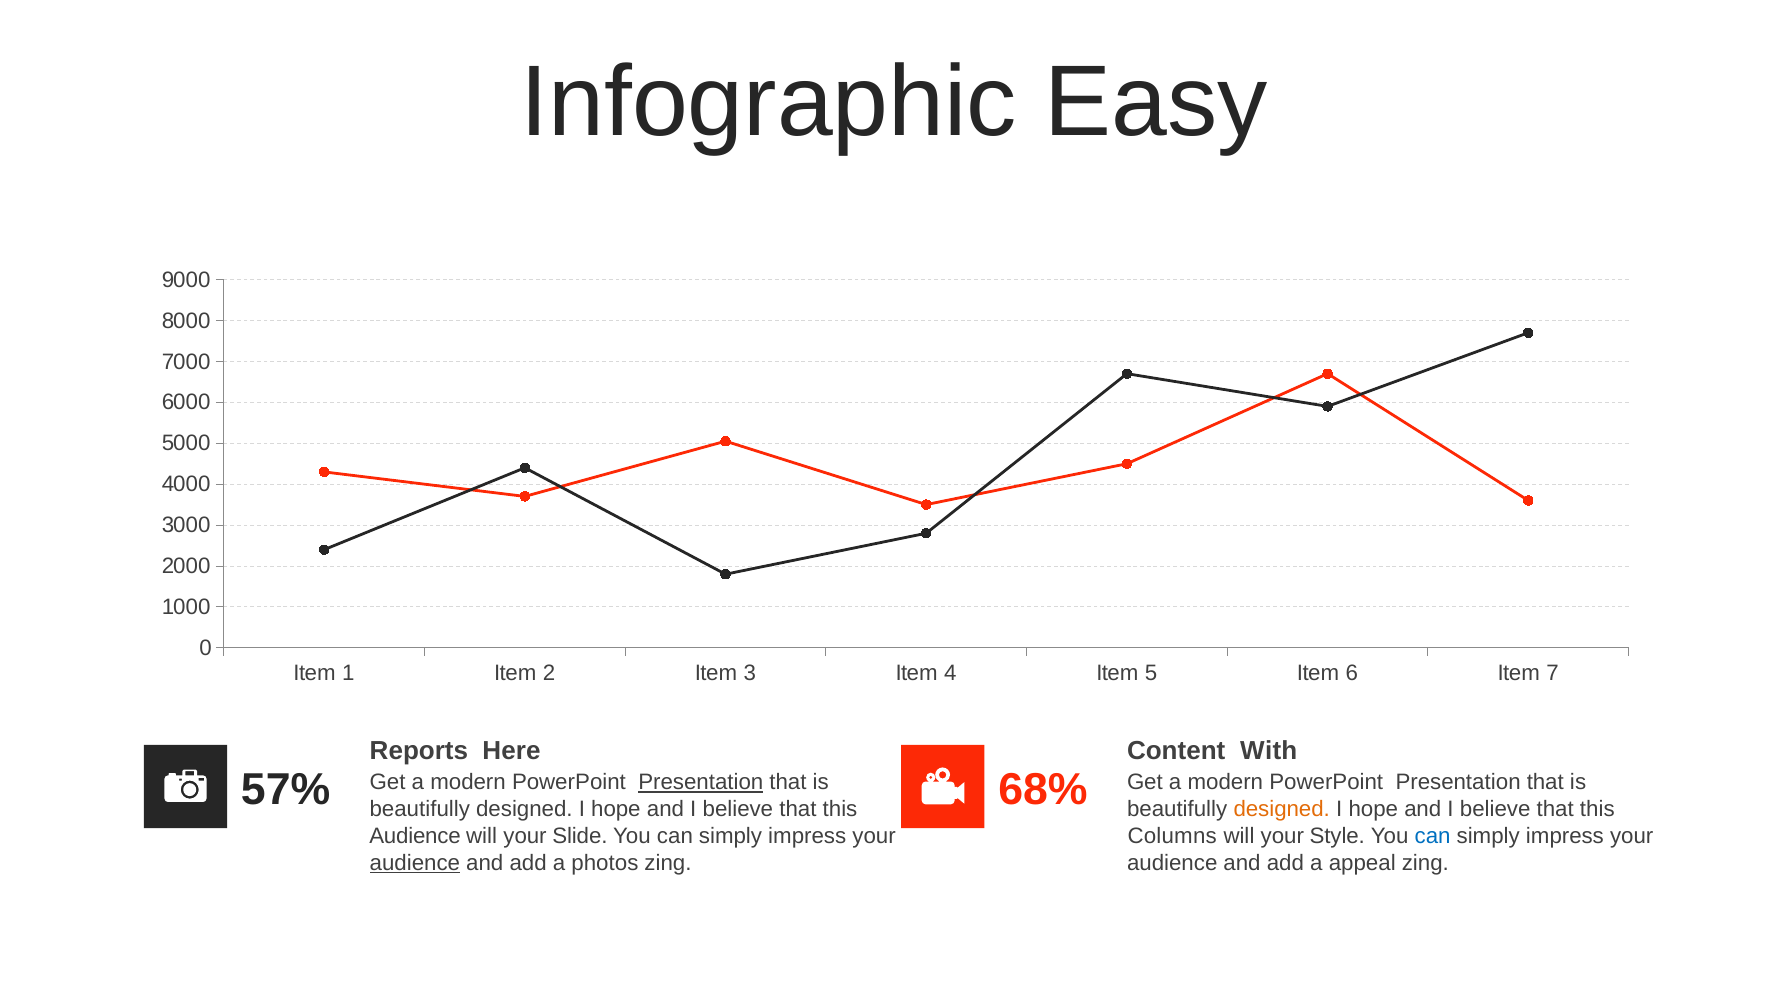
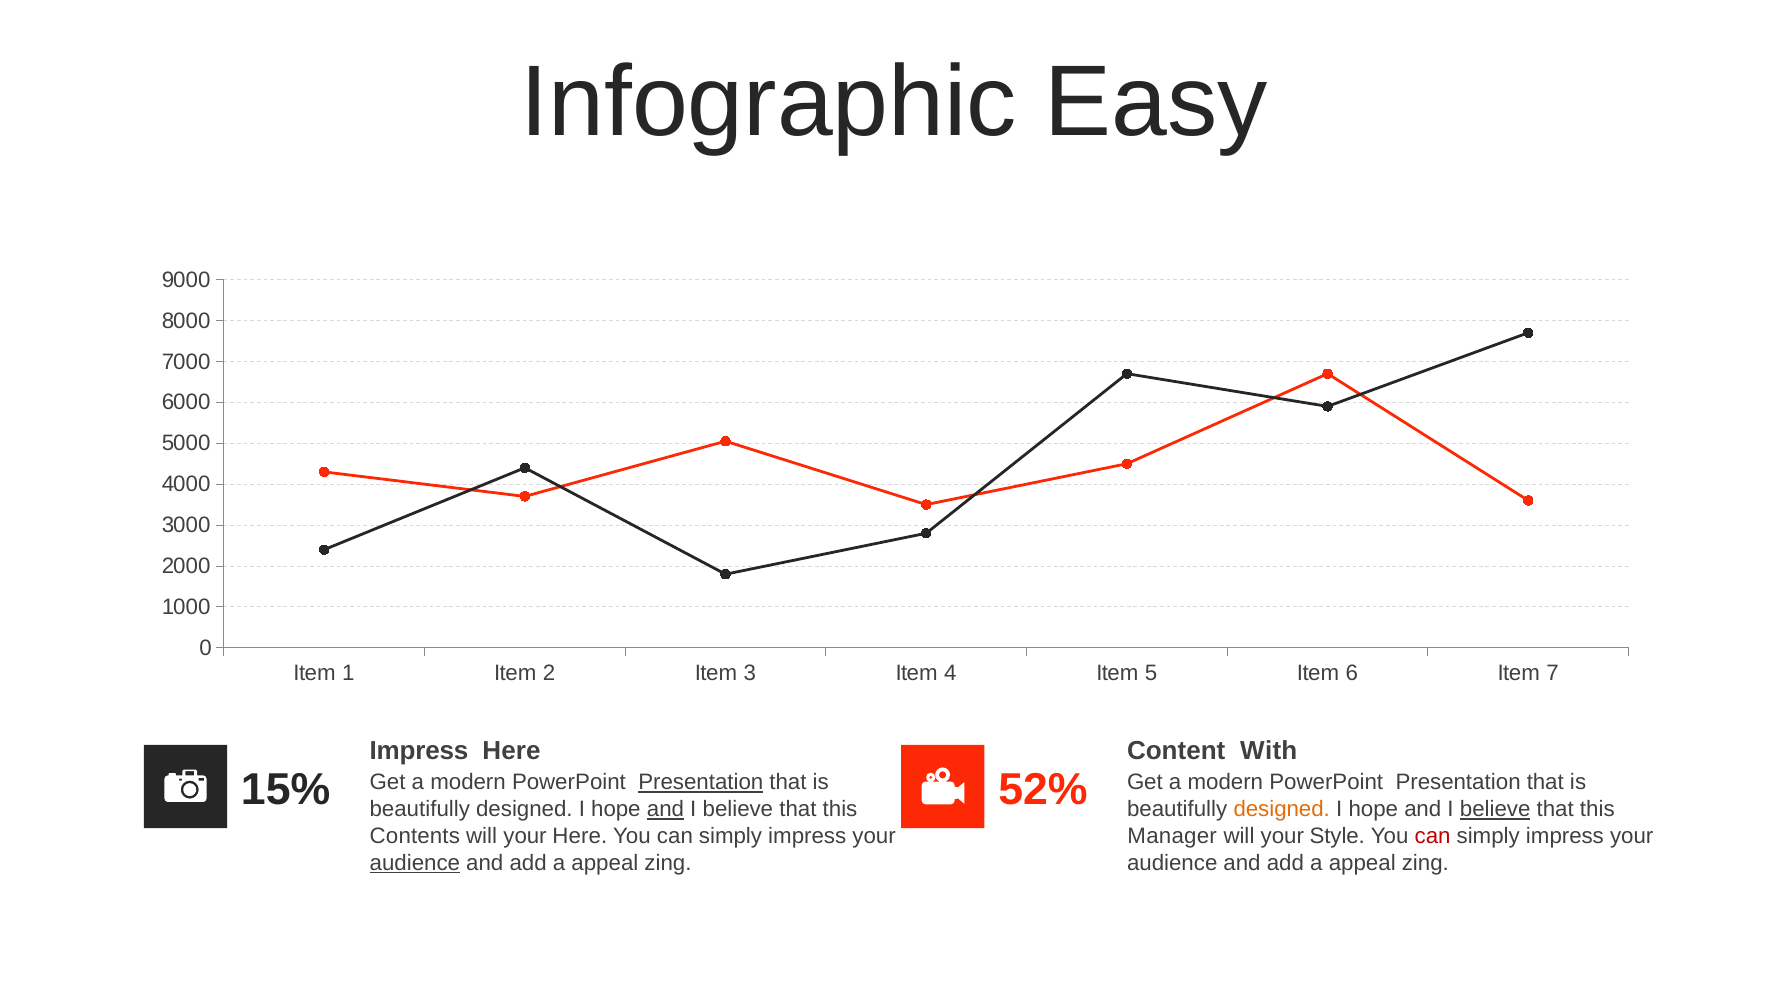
Reports: Reports -> Impress (419, 751)
57%: 57% -> 15% (286, 790)
68%: 68% -> 52% (1043, 790)
and underline: none -> present (665, 809)
believe underline: none -> present (1495, 809)
Audience: Audience -> Contents (415, 836)
your Slide: Slide -> Here (580, 836)
Columns: Columns -> Manager (1172, 836)
can colour: blue -> red (1433, 836)
photos: photos -> appeal (605, 863)
